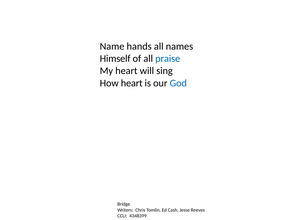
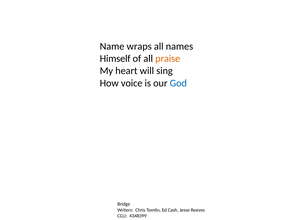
hands: hands -> wraps (139, 46)
praise colour: blue -> orange (168, 59)
How heart: heart -> voice (132, 83)
